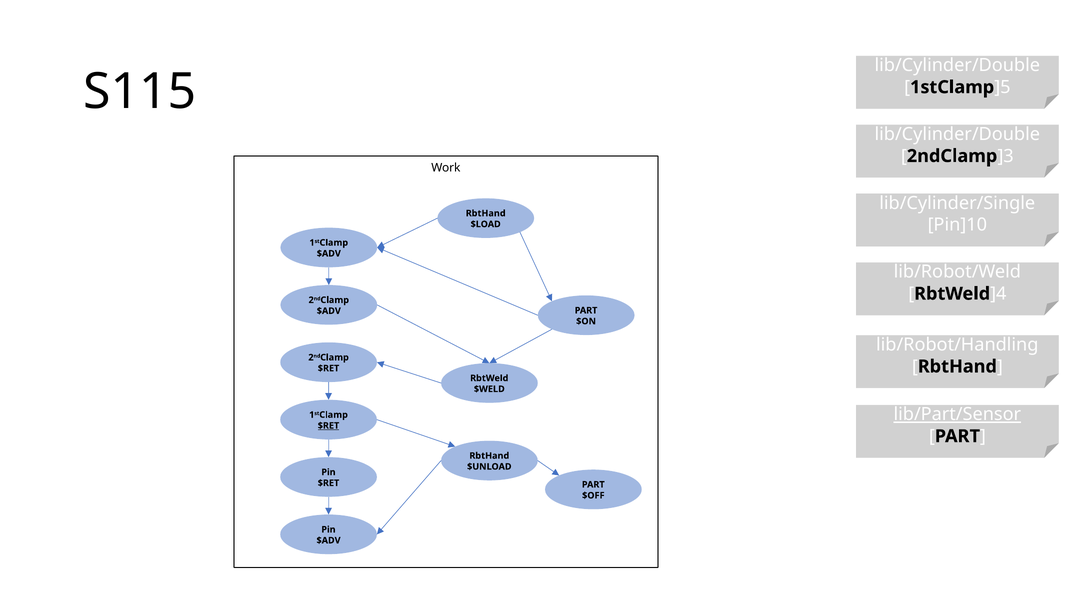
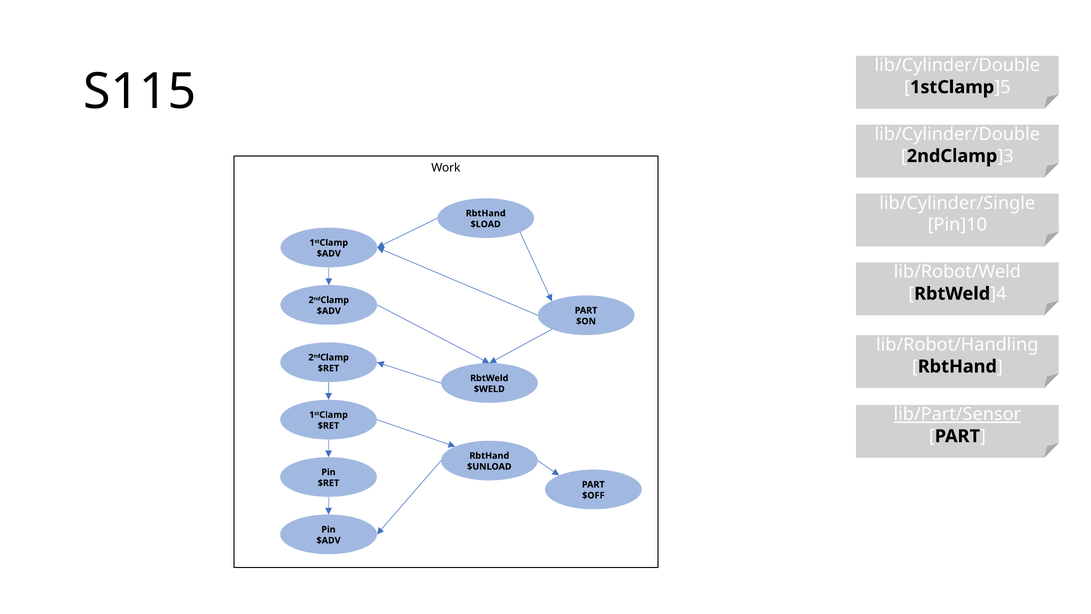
$RET underline: present -> none (328, 425)
